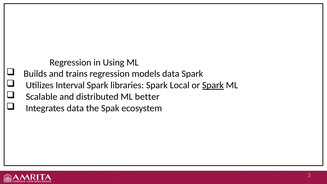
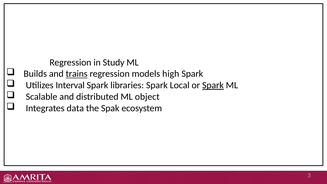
Using: Using -> Study (114, 62)
trains underline: none -> present (77, 74)
models data: data -> high (171, 74)
better: better -> object (147, 97)
